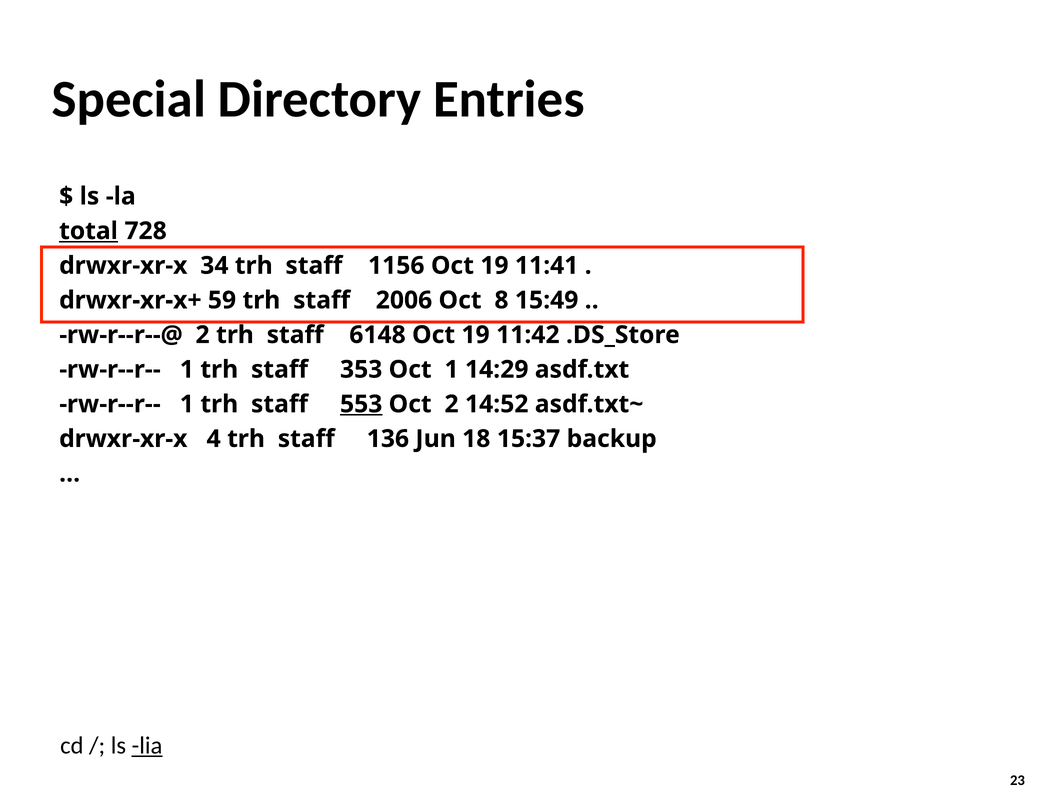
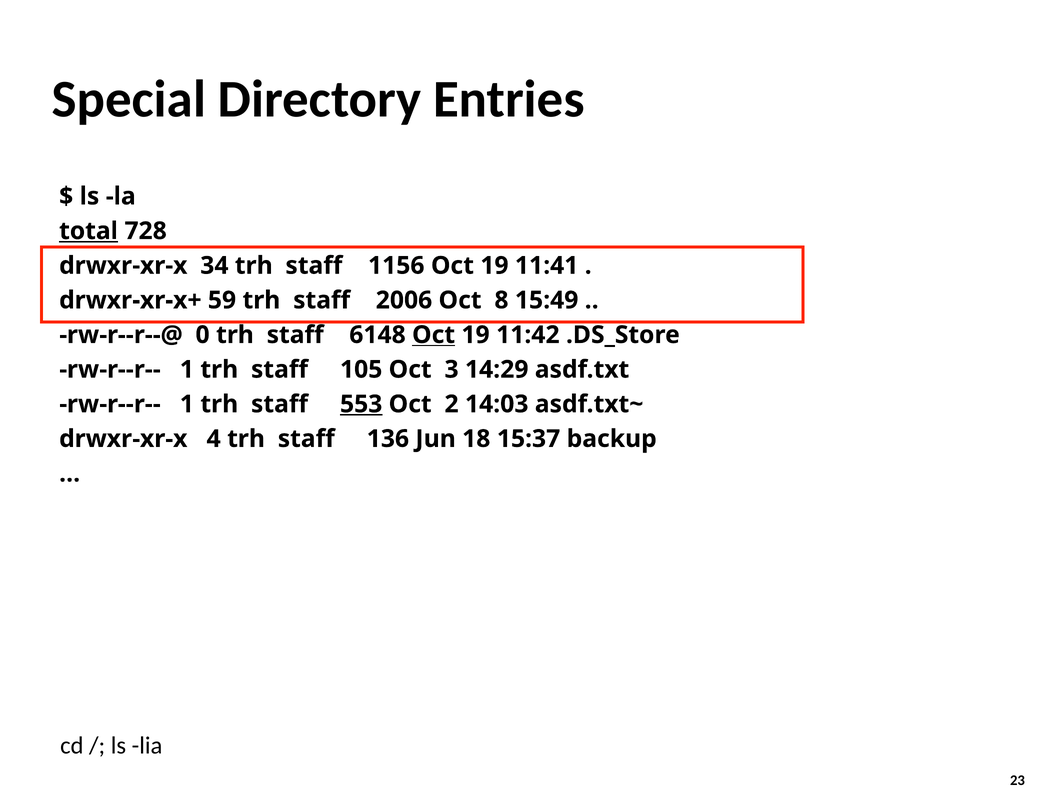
rw-r--r--@ 2: 2 -> 0 (203, 335)
Oct underline: none -> present (434, 335)
353: 353 -> 105 (361, 369)
Oct 1: 1 -> 3 (452, 369)
14:52: 14:52 -> 14:03 (497, 404)
lia underline: present -> none (147, 745)
